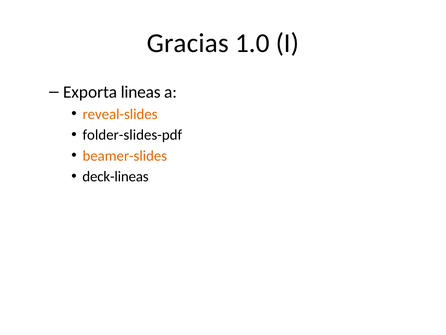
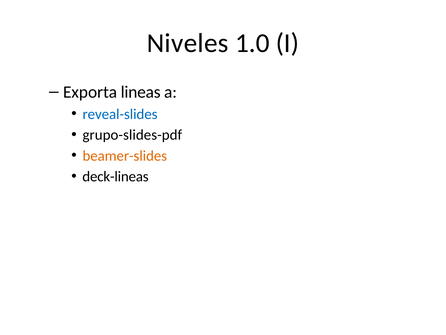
Gracias: Gracias -> Niveles (188, 43)
reveal-slides colour: orange -> blue (120, 114)
folder-slides-pdf: folder-slides-pdf -> grupo-slides-pdf (132, 135)
